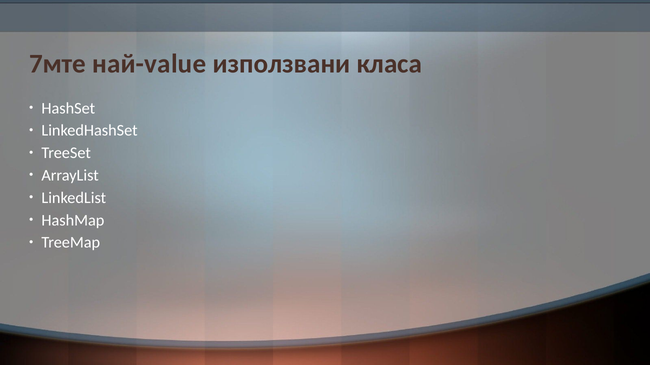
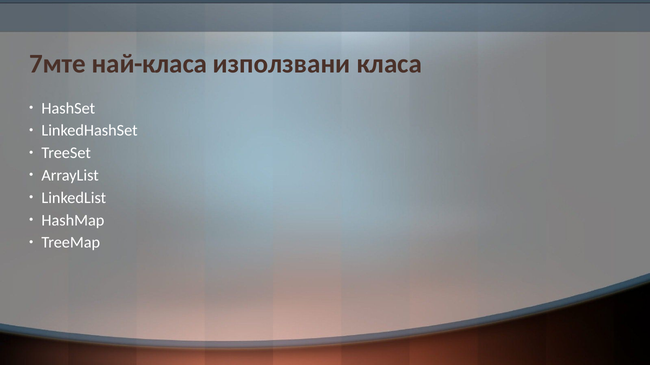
най-value: най-value -> най-класа (149, 64)
